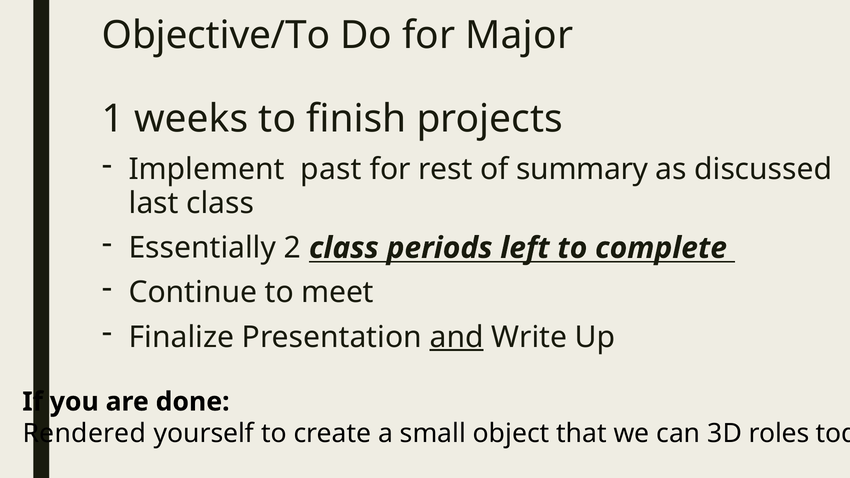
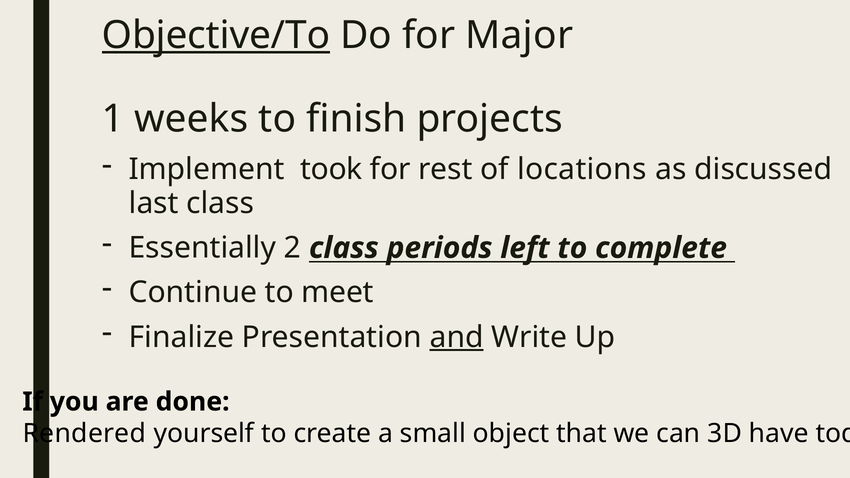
Objective/To underline: none -> present (216, 36)
past: past -> took (331, 170)
summary: summary -> locations (582, 170)
roles: roles -> have (779, 434)
